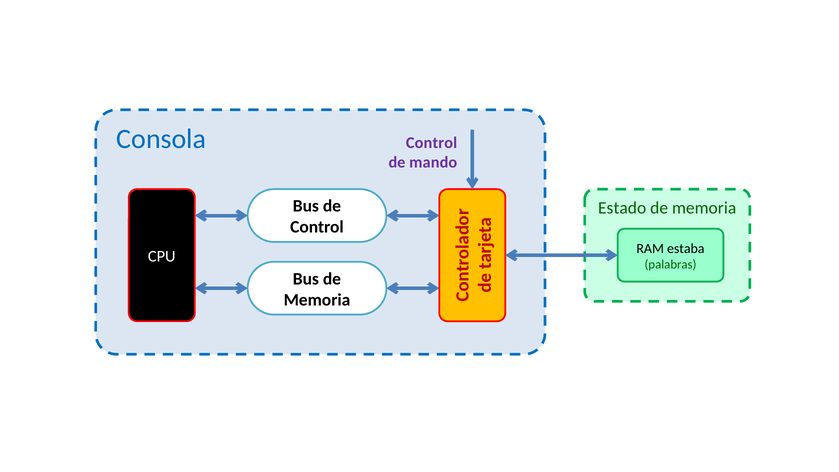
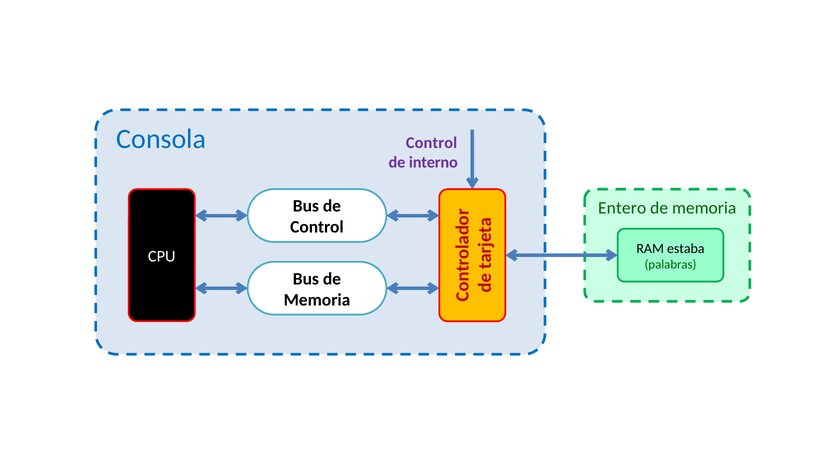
mando: mando -> interno (433, 162)
Estado: Estado -> Entero (622, 208)
